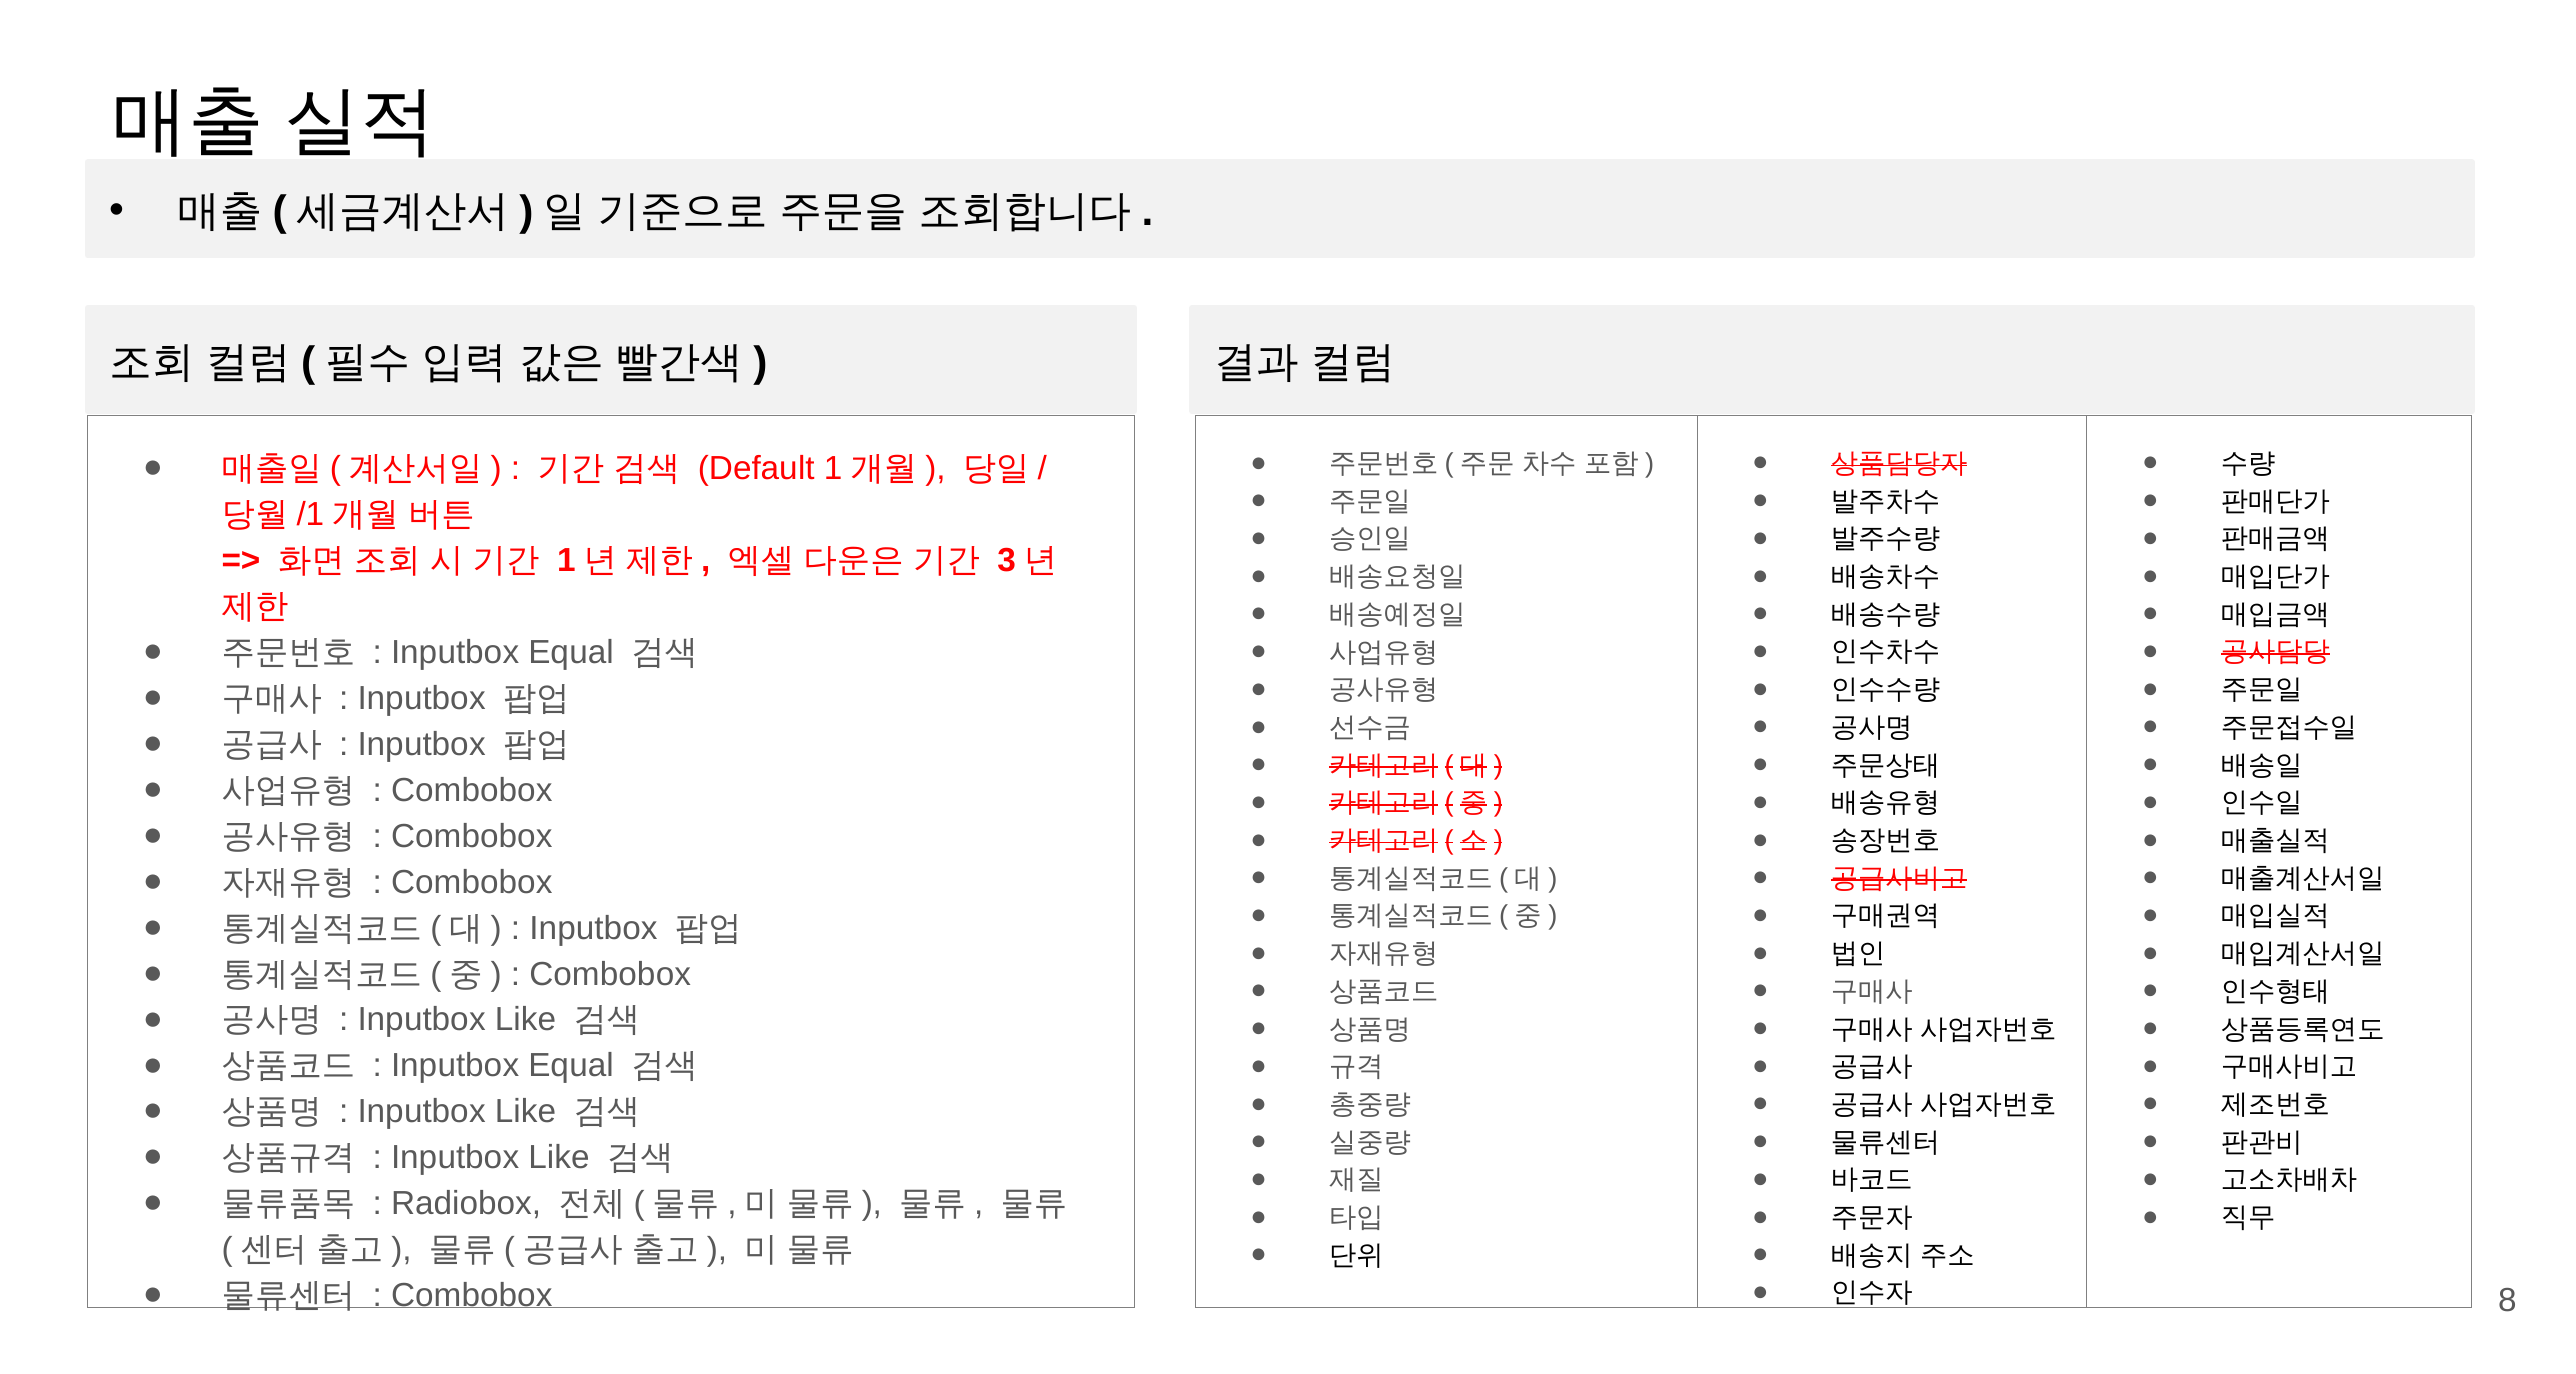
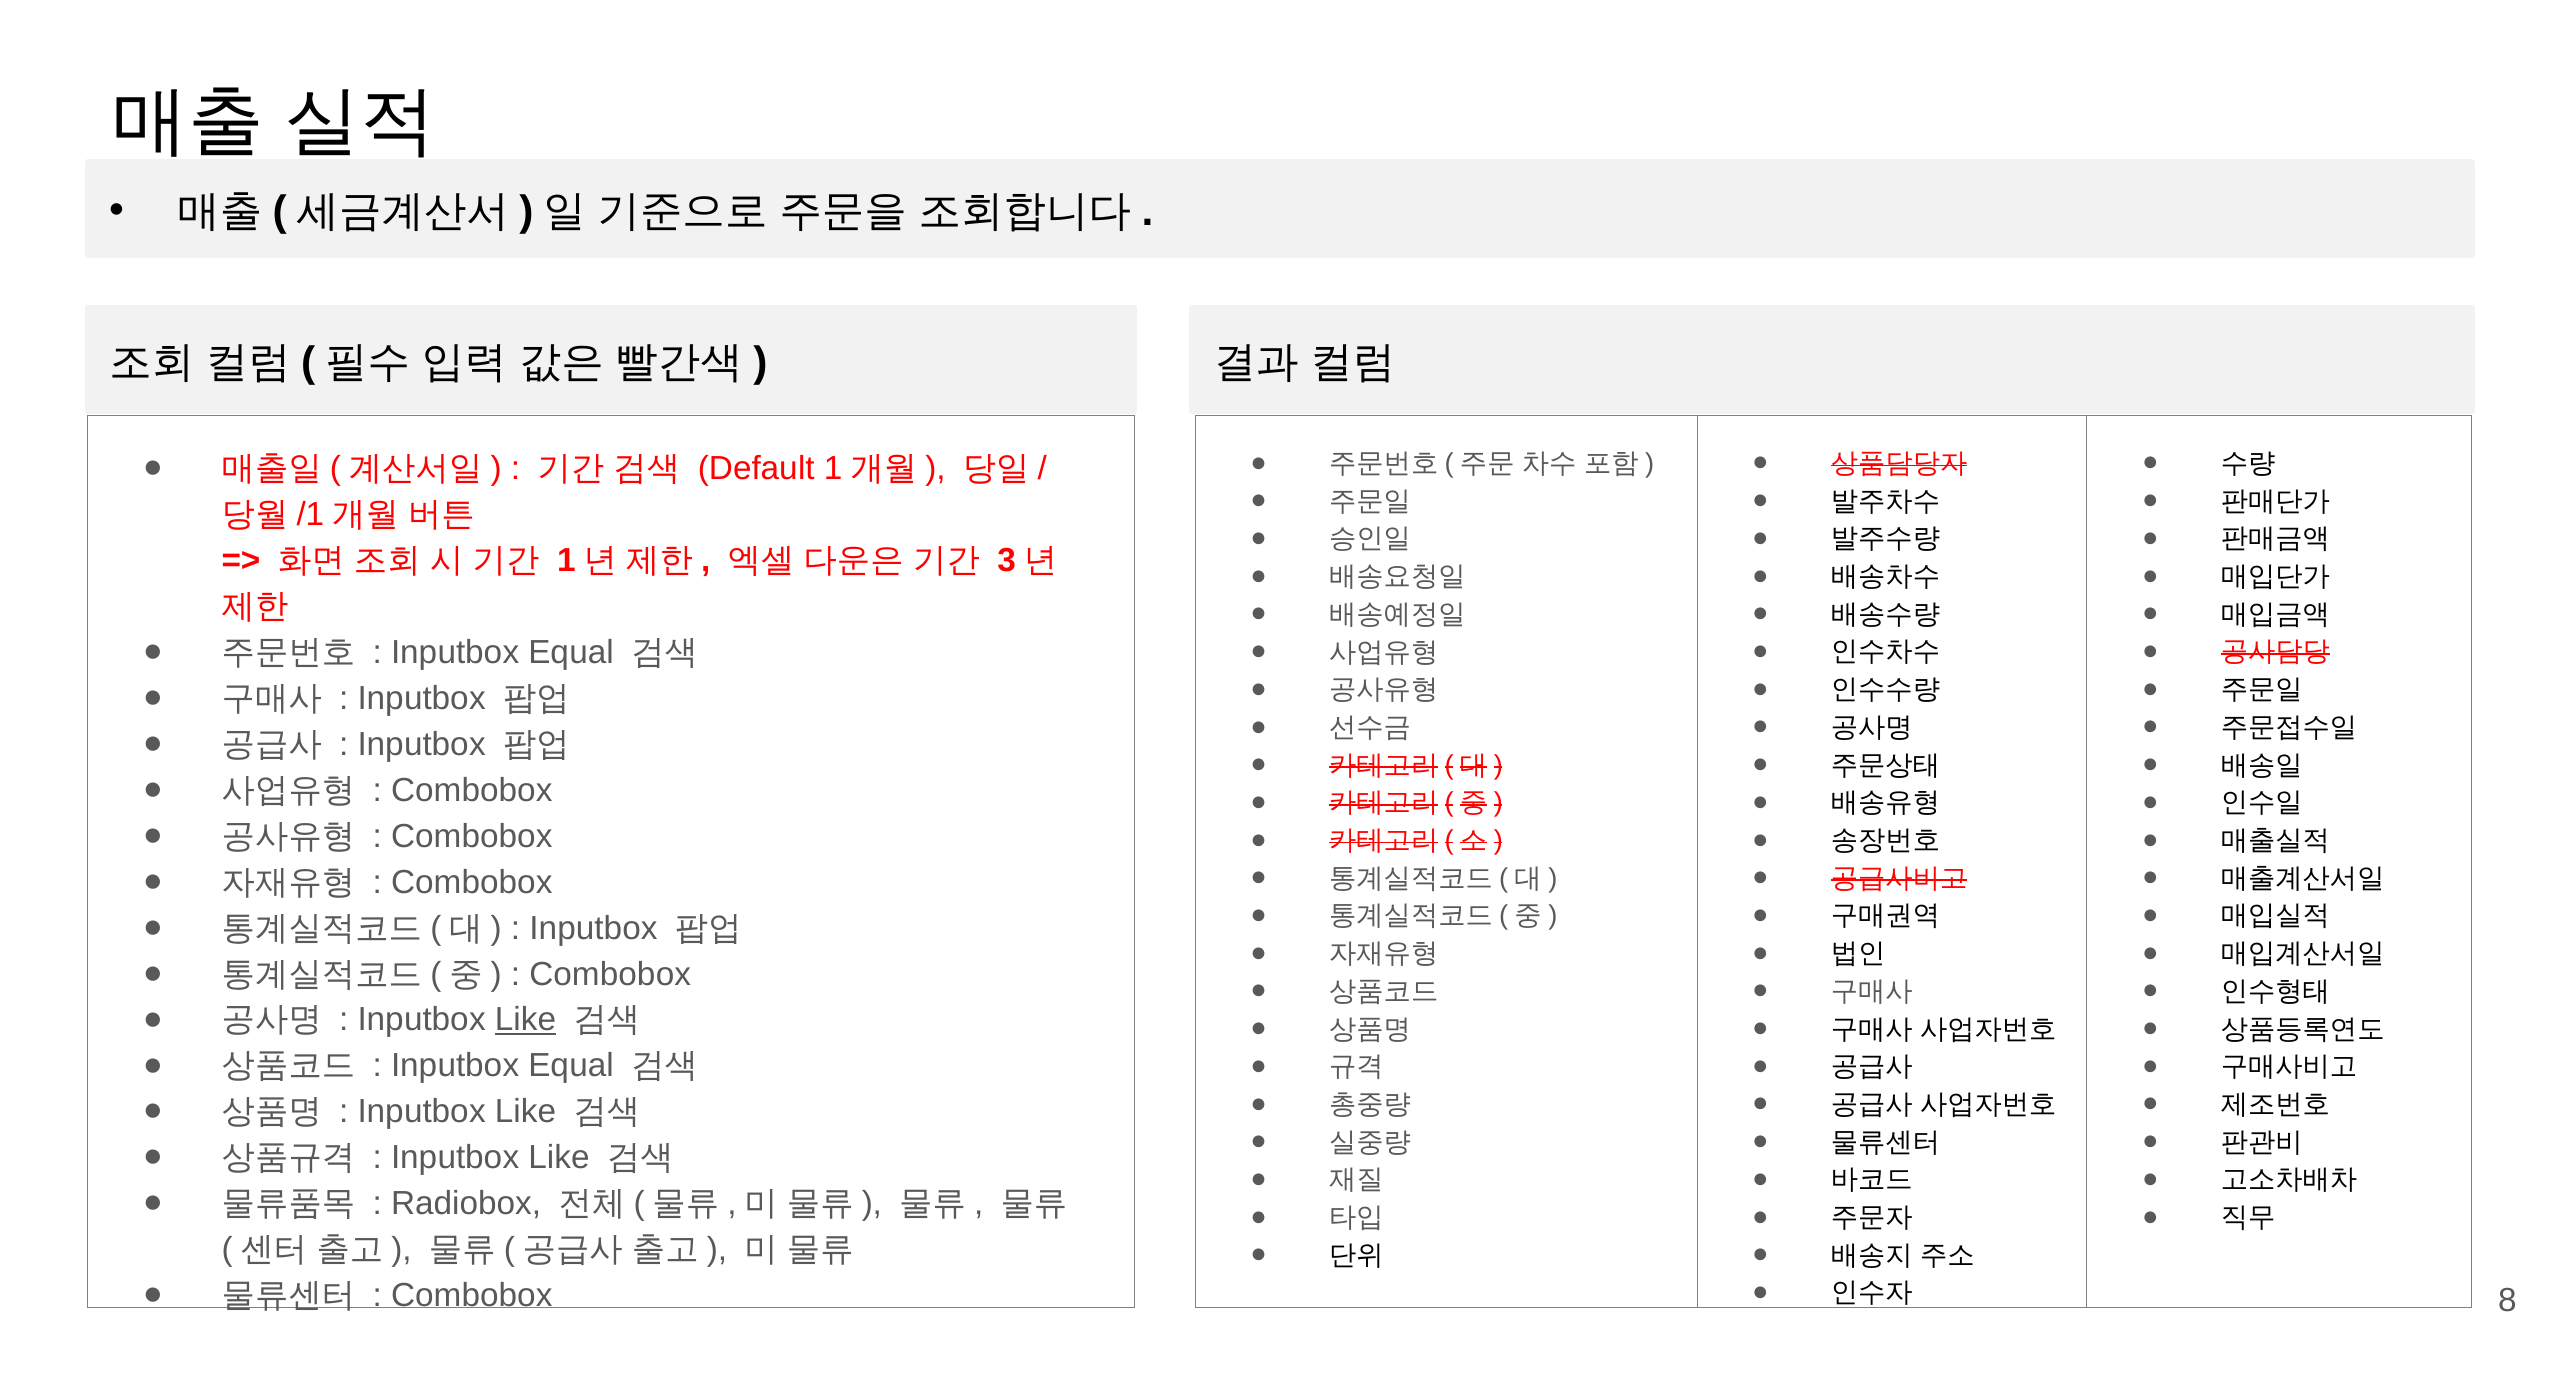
Like underline: none -> present (526, 1020)
